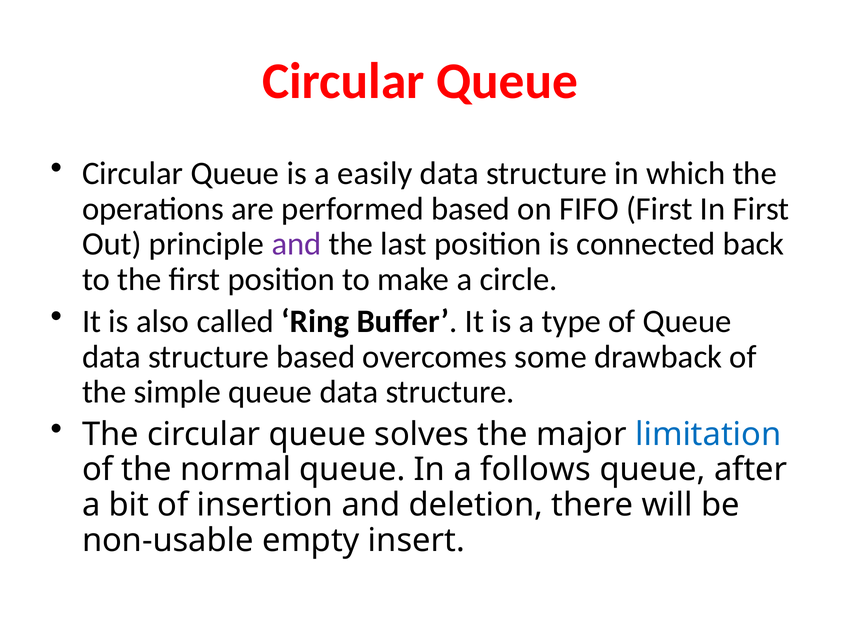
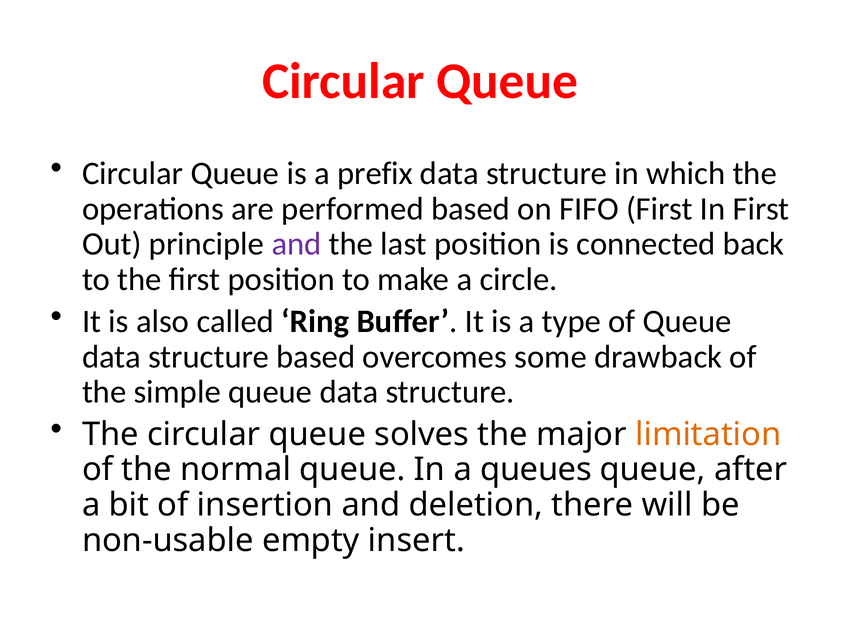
easily: easily -> prefix (375, 173)
limitation colour: blue -> orange (708, 434)
follows: follows -> queues (536, 469)
